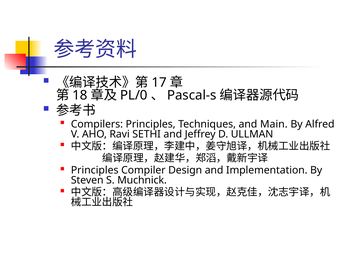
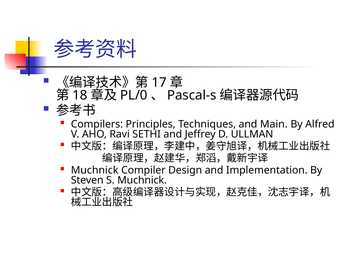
Principles: Principles -> Muchnick (95, 170)
